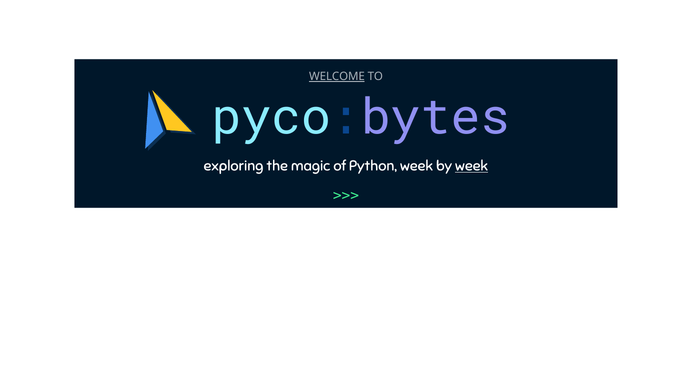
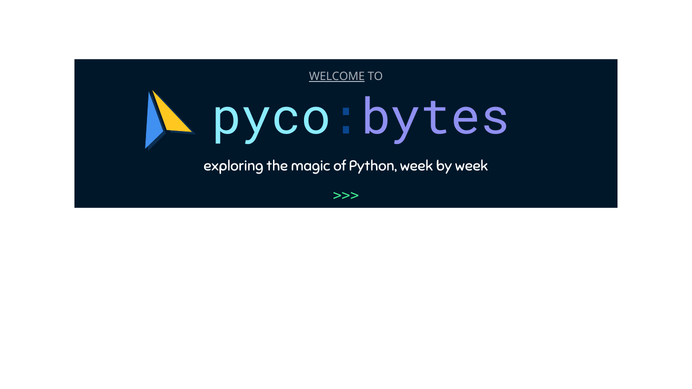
week underline: present -> none (472, 166)
